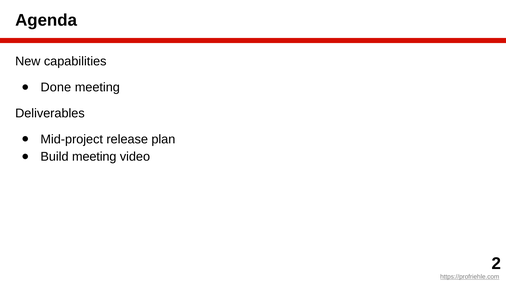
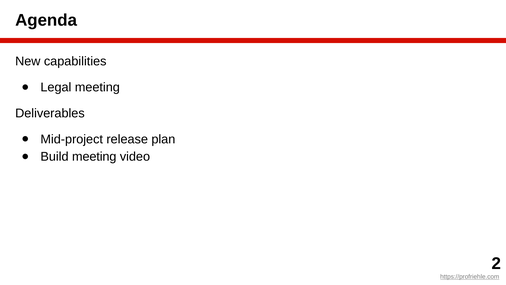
Done: Done -> Legal (56, 87)
